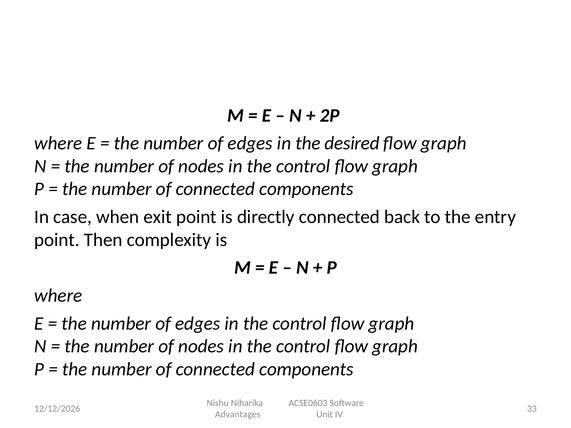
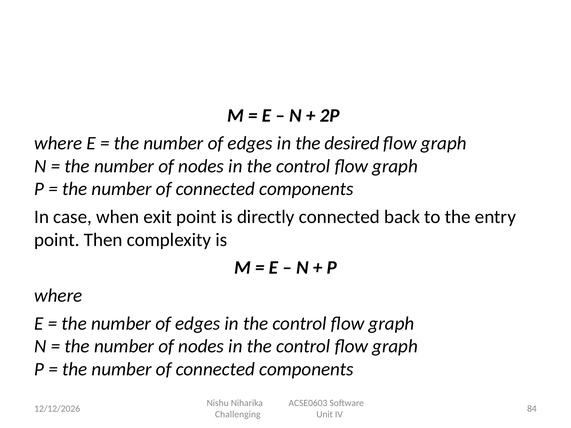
33: 33 -> 84 (532, 409)
Advantages: Advantages -> Challenging (238, 415)
